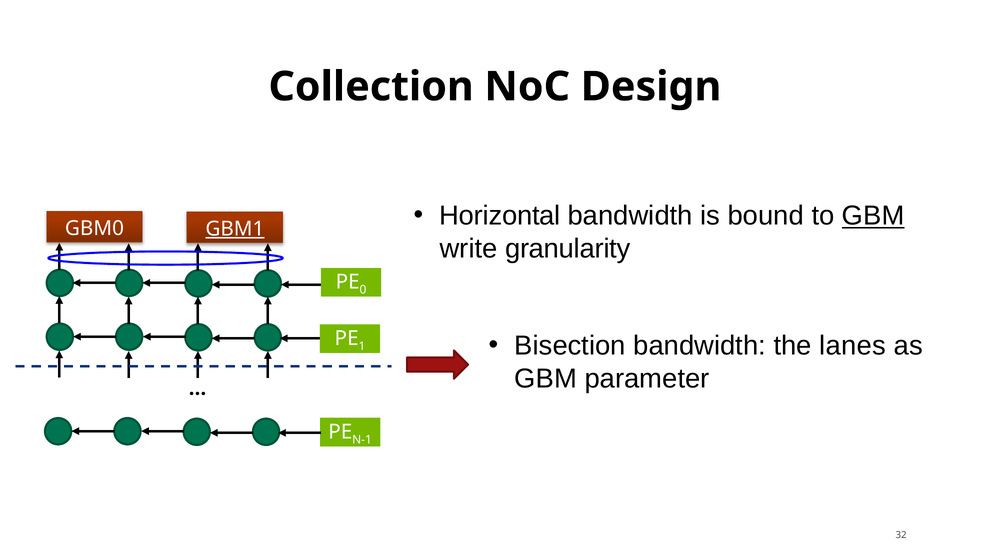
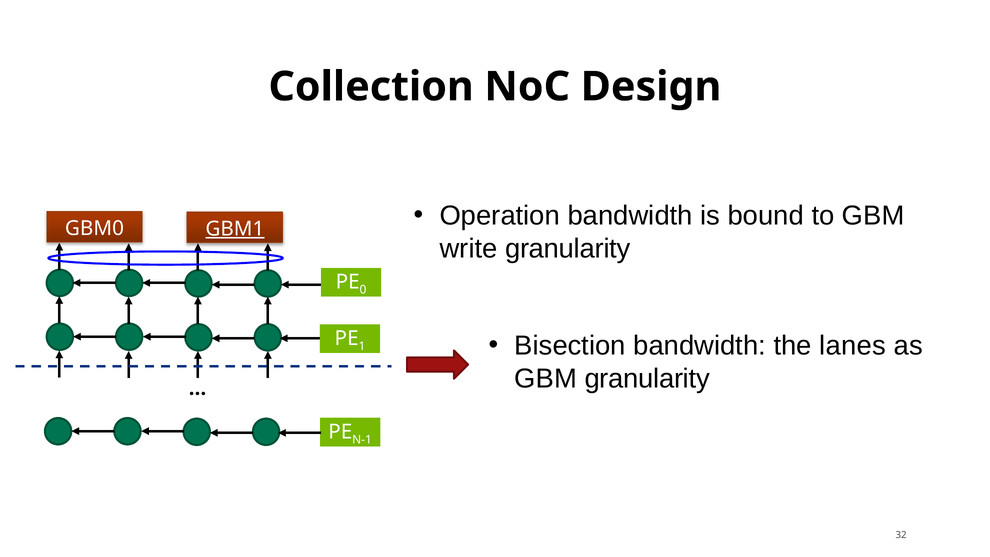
Horizontal: Horizontal -> Operation (500, 216)
GBM underline: present -> none (873, 216)
GBM parameter: parameter -> granularity (647, 379)
